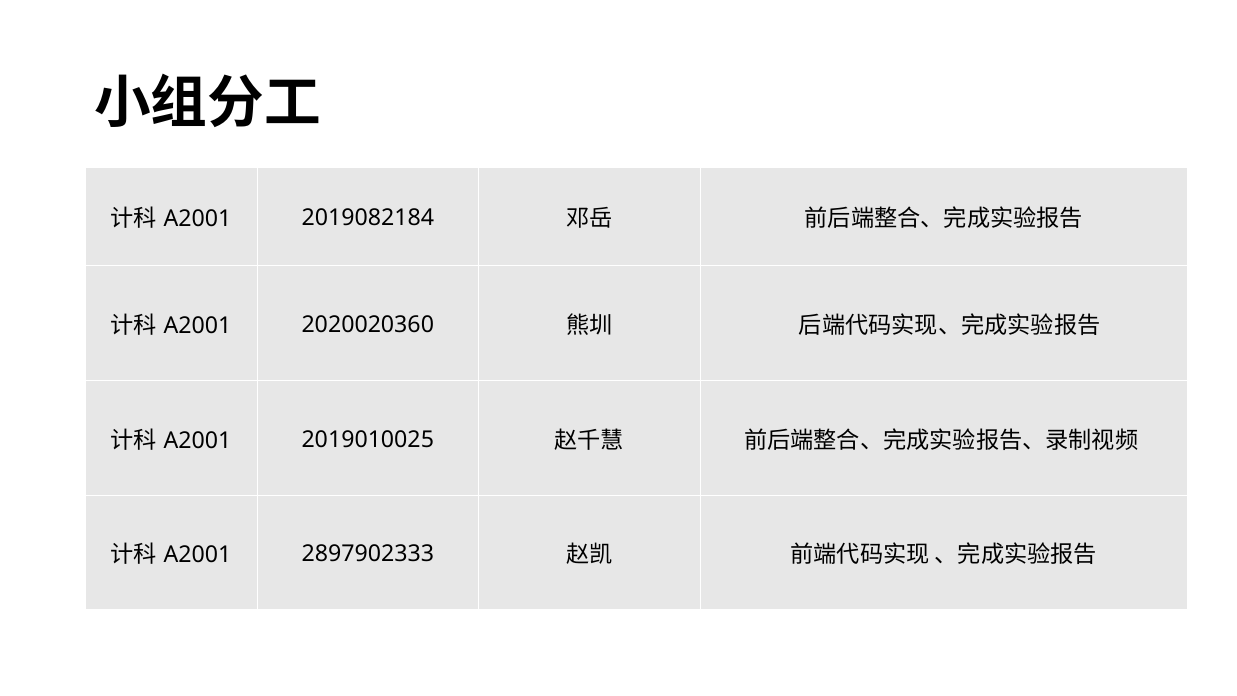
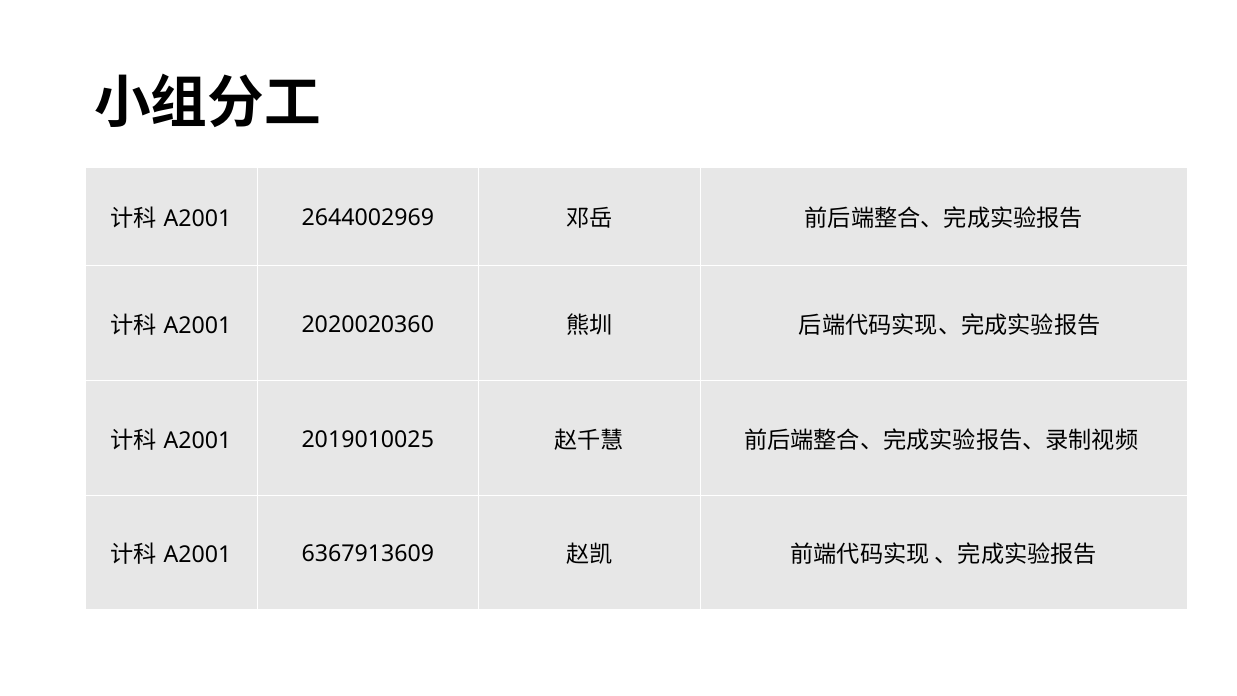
2019082184: 2019082184 -> 2644002969 (368, 218)
2897902333: 2897902333 -> 6367913609 (368, 554)
